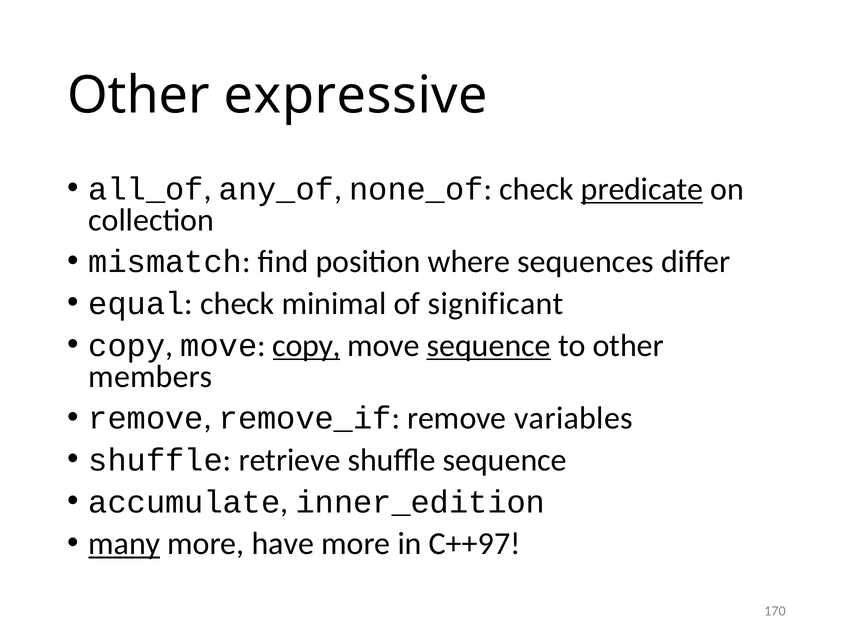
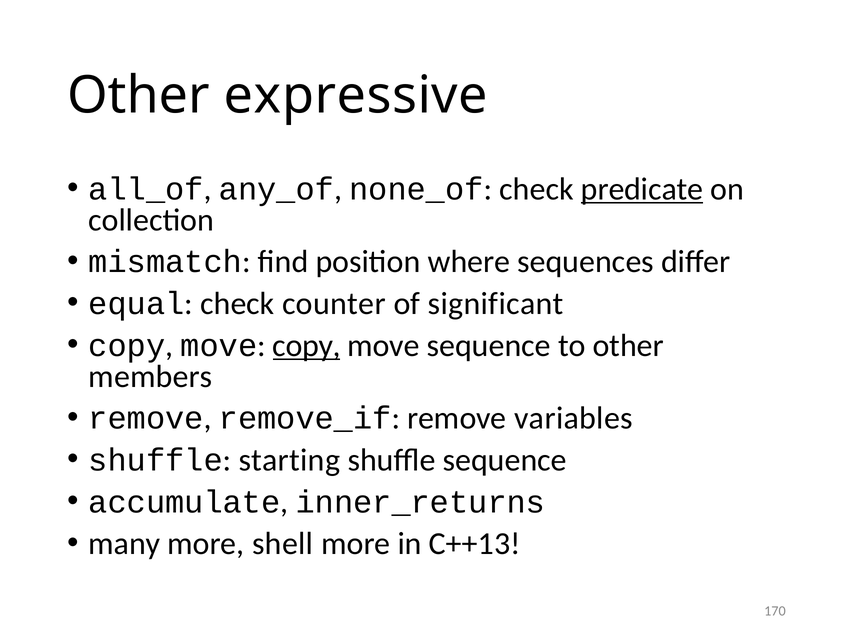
minimal: minimal -> counter (334, 304)
sequence underline: present -> none (489, 345)
retrieve: retrieve -> starting (289, 460)
inner_edition: inner_edition -> inner_returns (420, 502)
many underline: present -> none (124, 544)
have: have -> shell (283, 544)
C++97: C++97 -> C++13 (475, 544)
